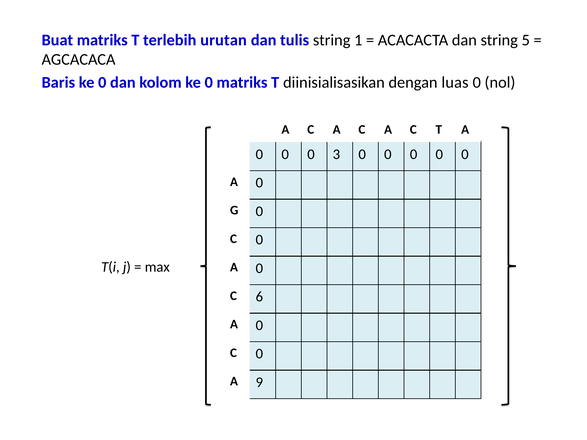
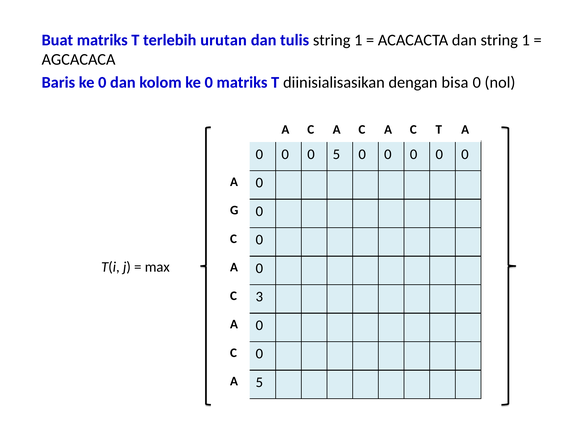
dan string 5: 5 -> 1 (526, 40)
luas: luas -> bisa (455, 82)
0 3: 3 -> 5 (336, 154)
6: 6 -> 3 (259, 297)
9: 9 -> 5 (259, 382)
